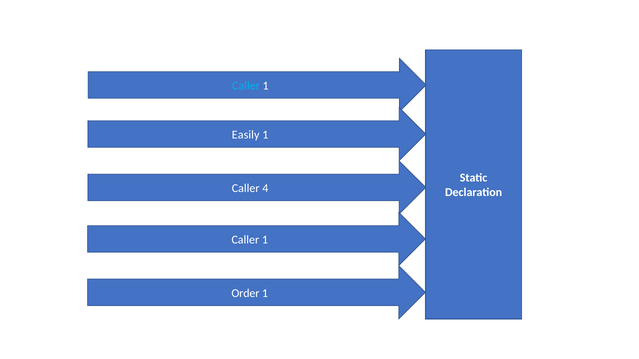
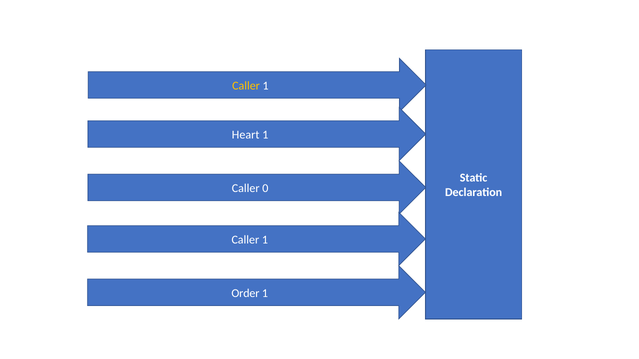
Caller colour: light blue -> yellow (246, 86)
Easily: Easily -> Heart (246, 135)
4: 4 -> 0 (265, 189)
